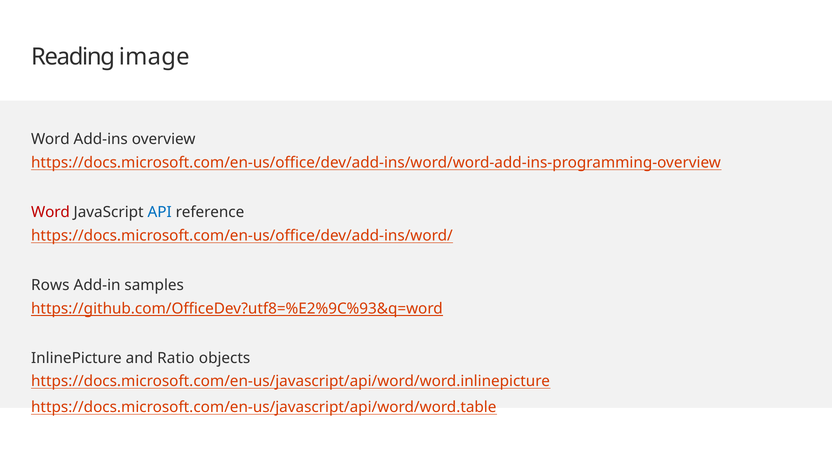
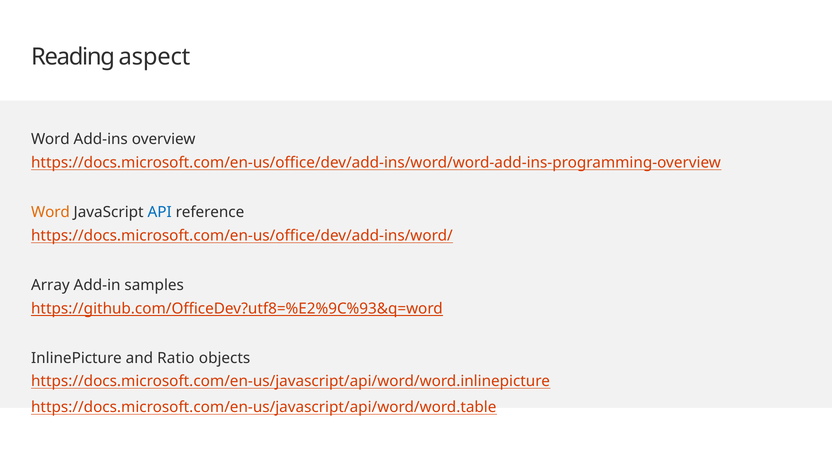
image: image -> aspect (154, 57)
Word colour: red -> orange (50, 212)
Rows: Rows -> Array (50, 285)
